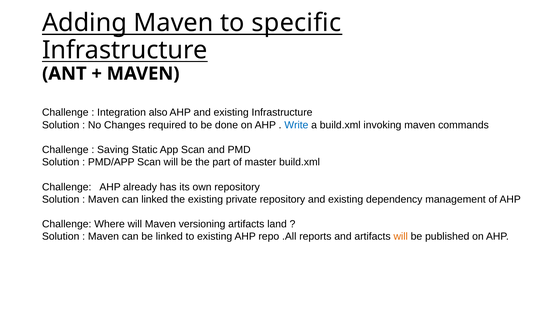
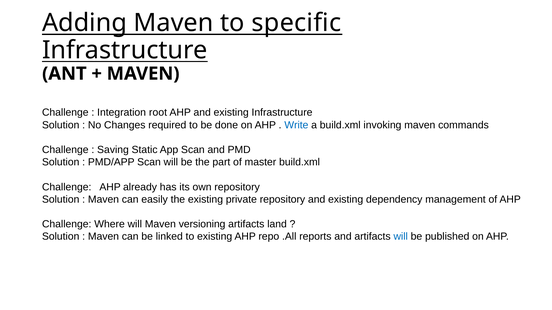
also: also -> root (158, 113)
can linked: linked -> easily (155, 200)
will colour: orange -> blue (401, 237)
